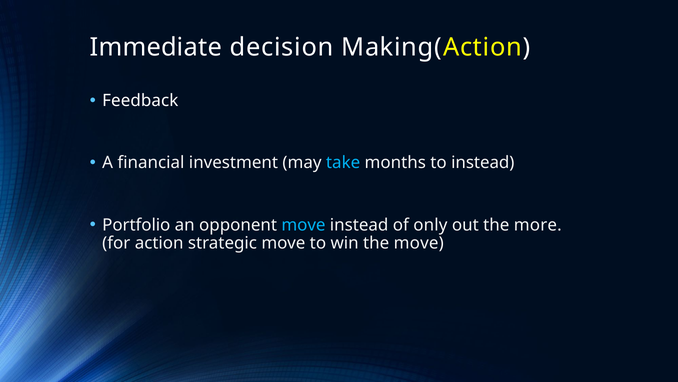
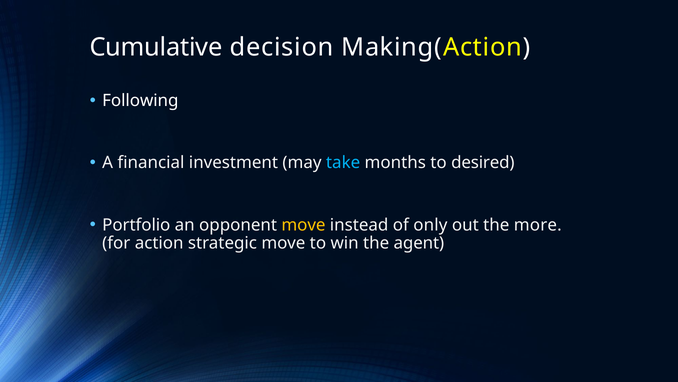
Immediate: Immediate -> Cumulative (156, 47)
Feedback: Feedback -> Following (140, 101)
to instead: instead -> desired (483, 163)
move colour: light blue -> yellow (303, 225)
the move: move -> agent (419, 243)
